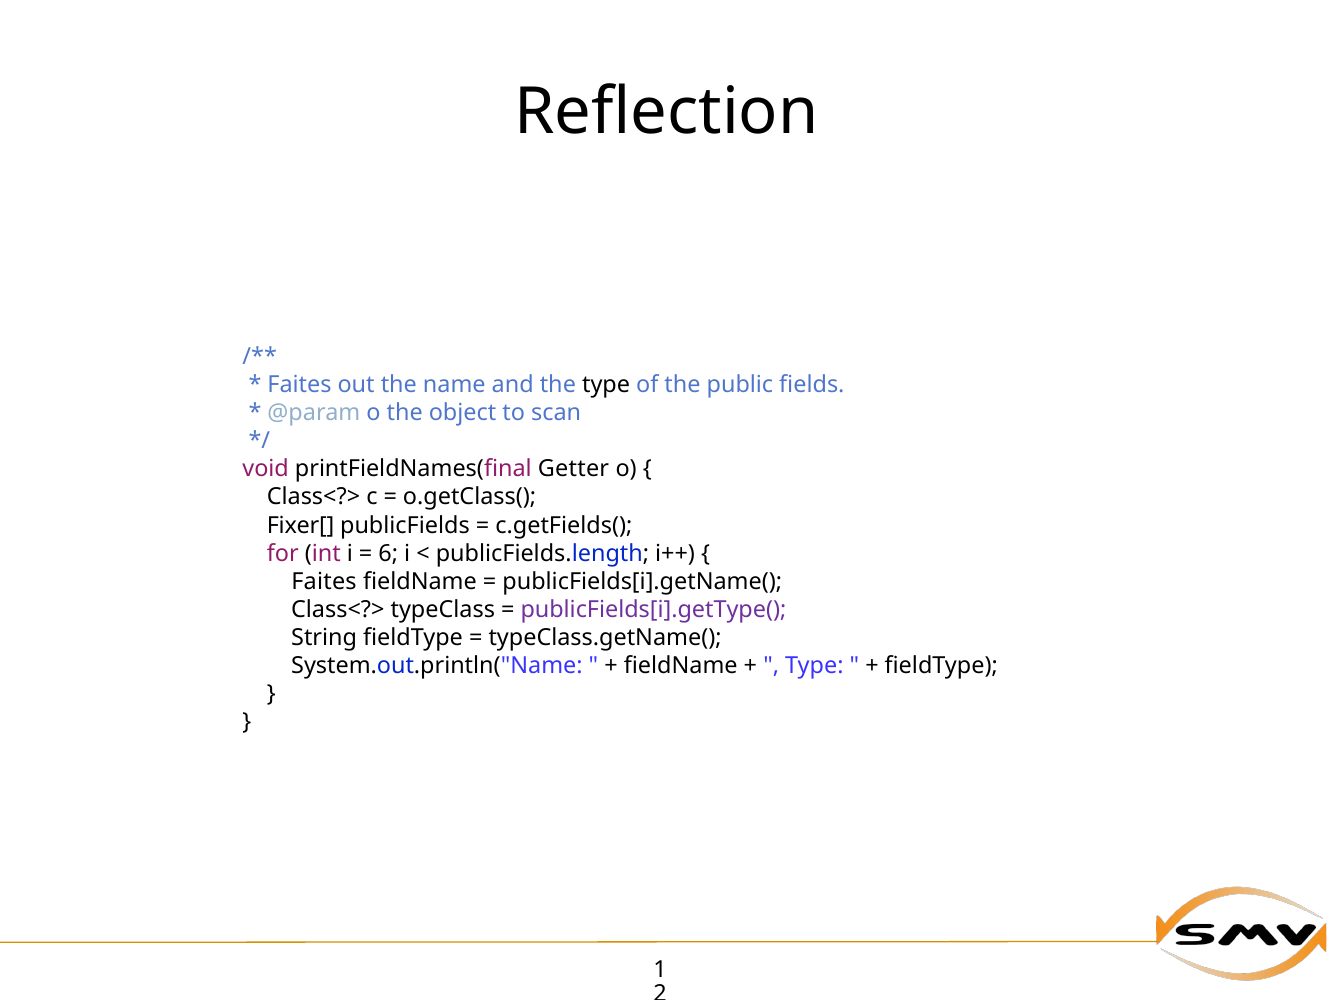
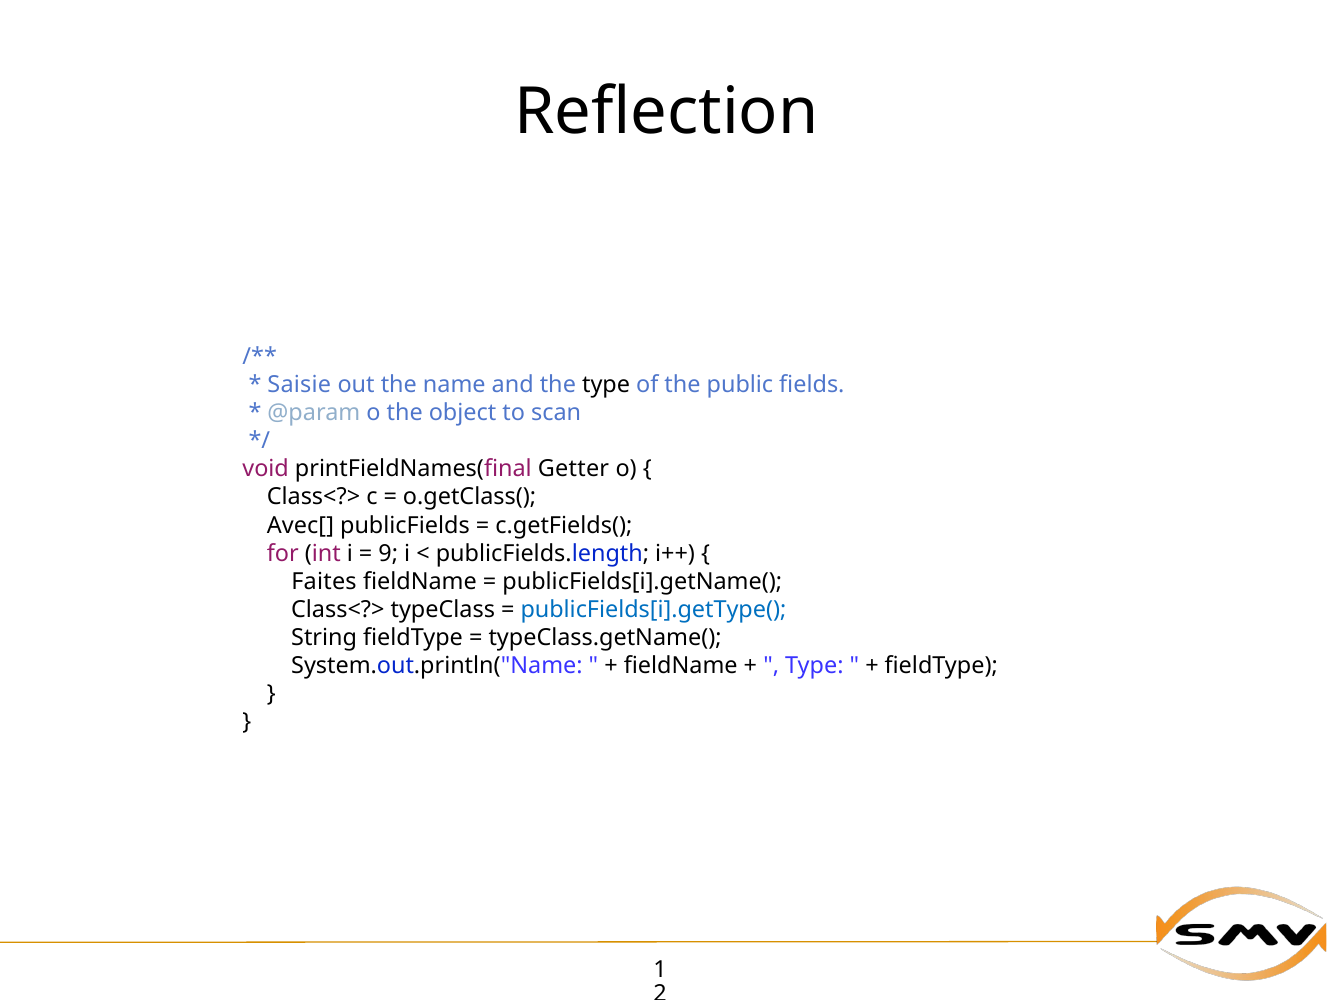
Faites: Faites -> Saisie (299, 385)
Fixer[: Fixer[ -> Avec[ (300, 525)
6: 6 -> 9 (388, 553)
publicFields[i].getType( colour: purple -> blue (653, 610)
